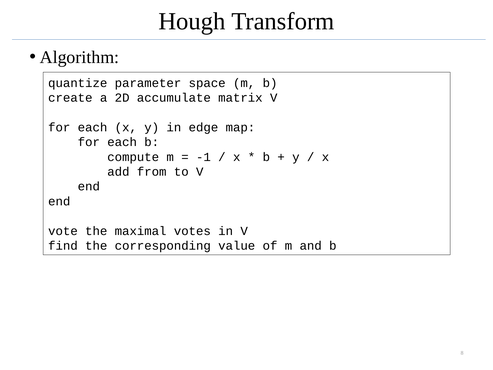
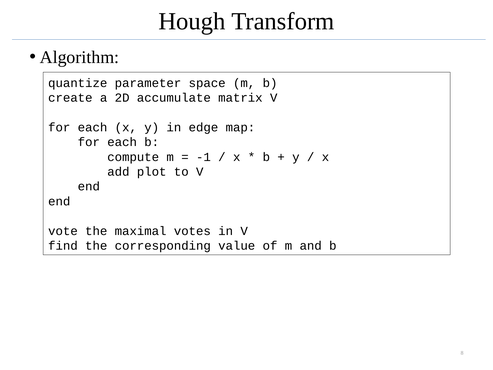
from: from -> plot (152, 172)
